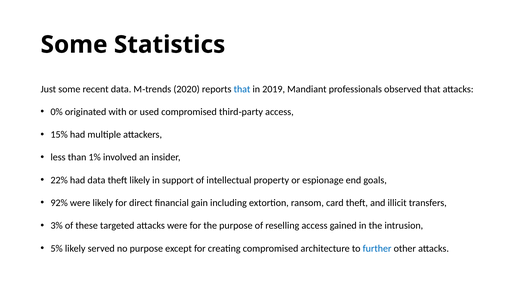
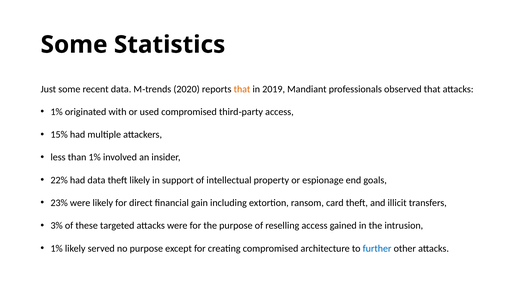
that colour: blue -> orange (242, 89)
0%: 0% -> 1% (57, 112)
92%: 92% -> 23% (59, 203)
5%: 5% -> 1% (57, 249)
